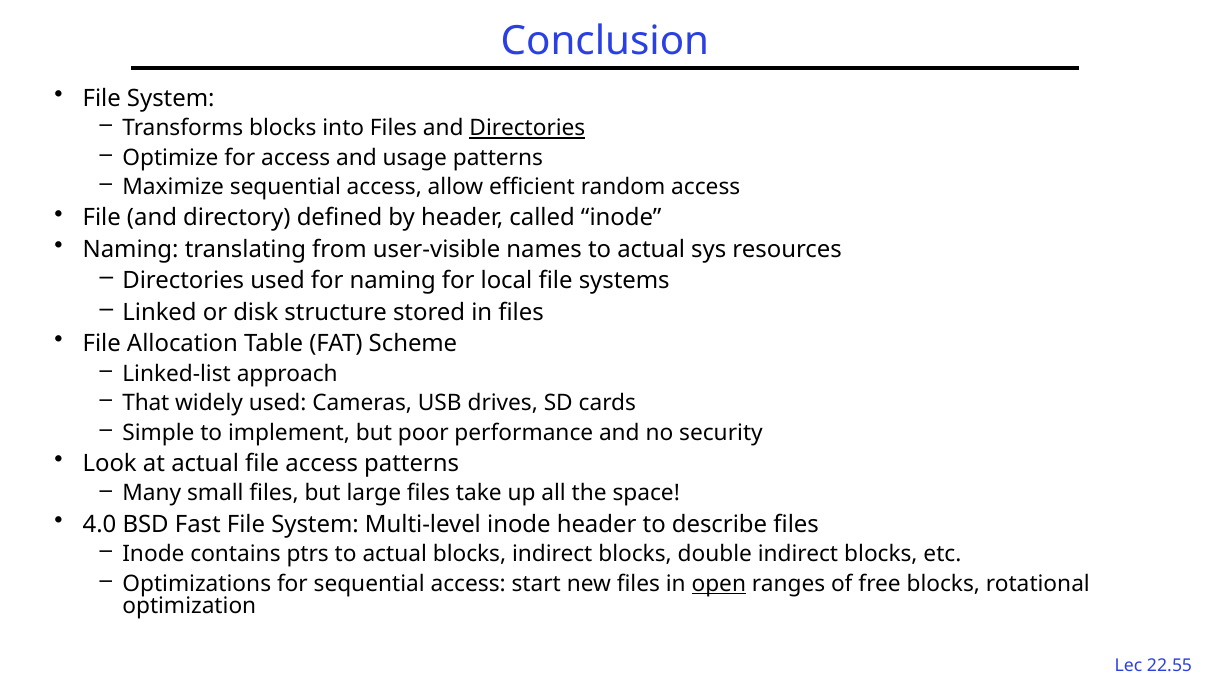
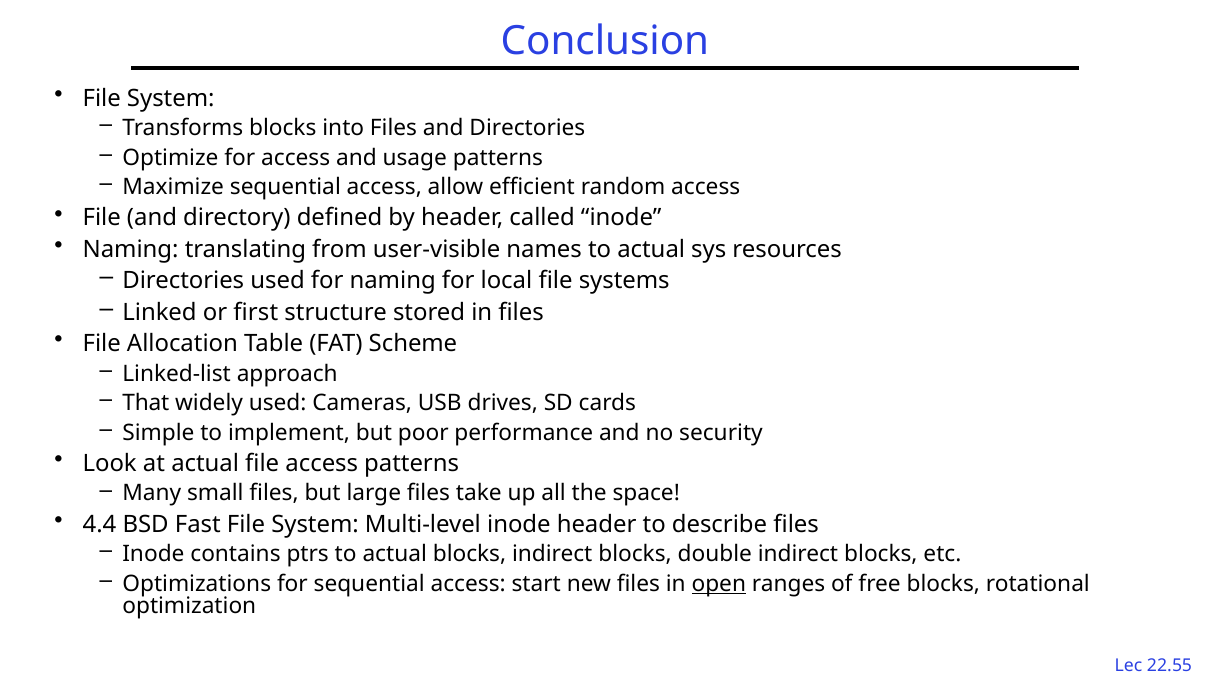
Directories underline: present -> none (527, 128)
disk: disk -> first (256, 312)
4.0: 4.0 -> 4.4 (100, 525)
